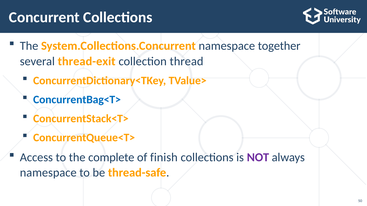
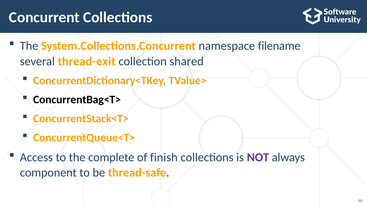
together: together -> filename (279, 46)
thread: thread -> shared (187, 61)
ConcurrentBag<T> colour: blue -> black (77, 100)
namespace: namespace -> component (48, 173)
